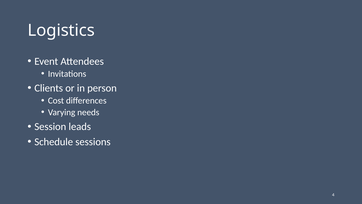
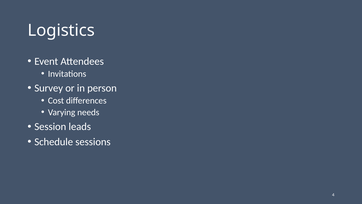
Clients: Clients -> Survey (49, 88)
